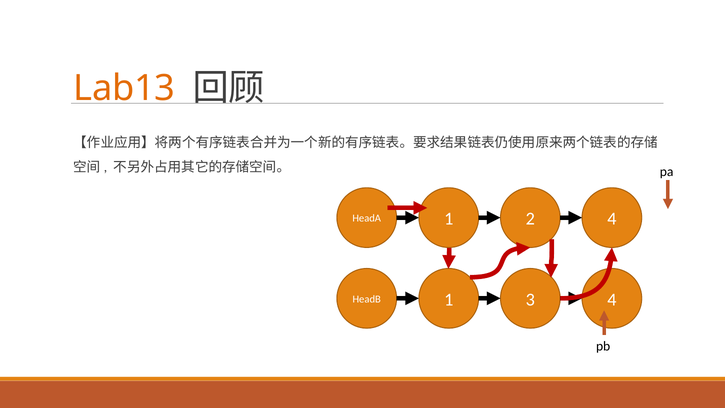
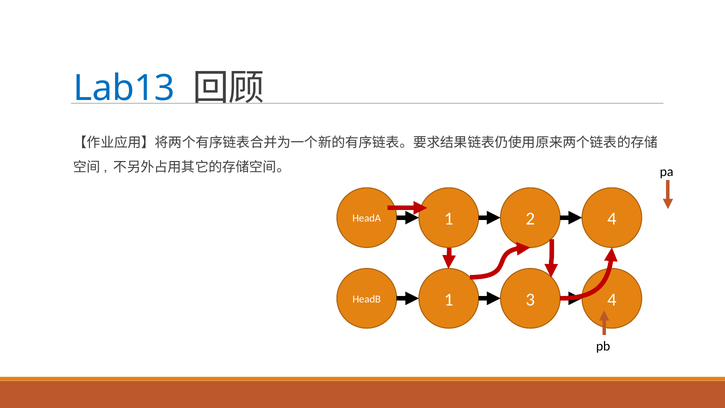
Lab13 colour: orange -> blue (124, 88)
